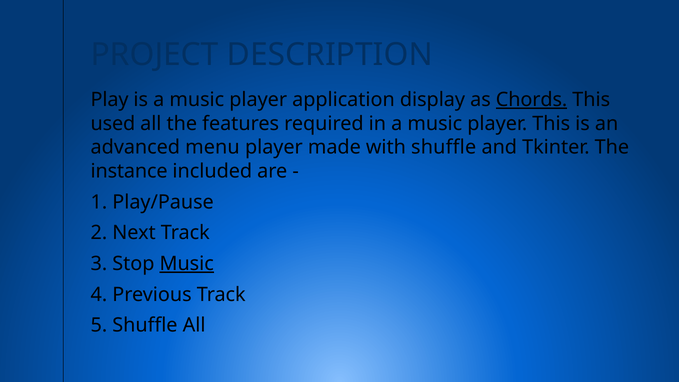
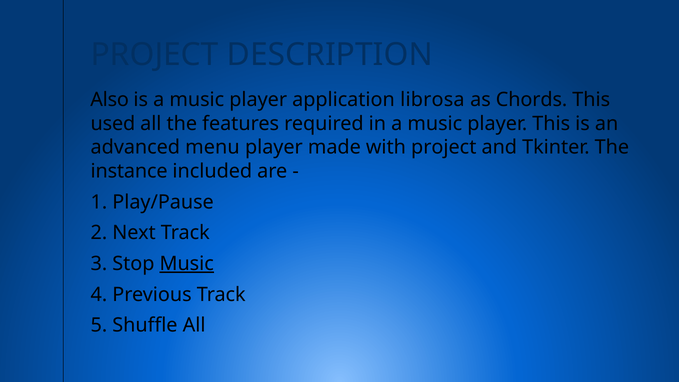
Play: Play -> Also (110, 100)
display: display -> librosa (432, 100)
Chords underline: present -> none (532, 100)
with shuffle: shuffle -> project (444, 147)
